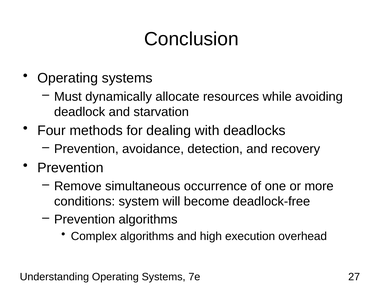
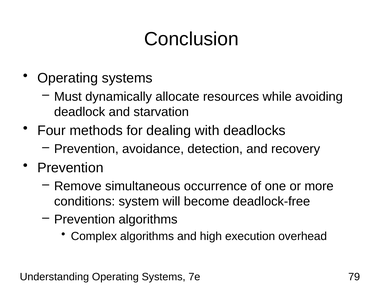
27: 27 -> 79 (354, 277)
